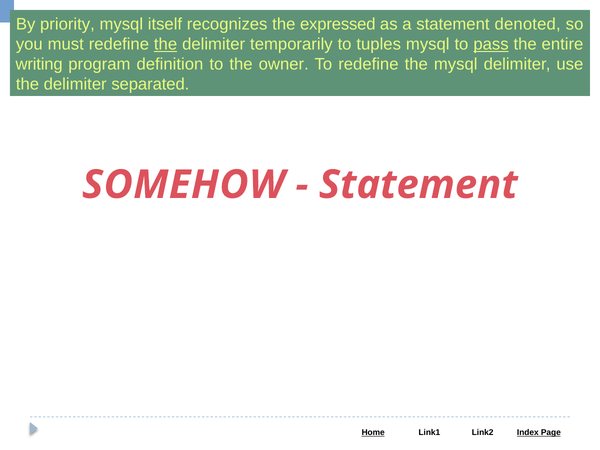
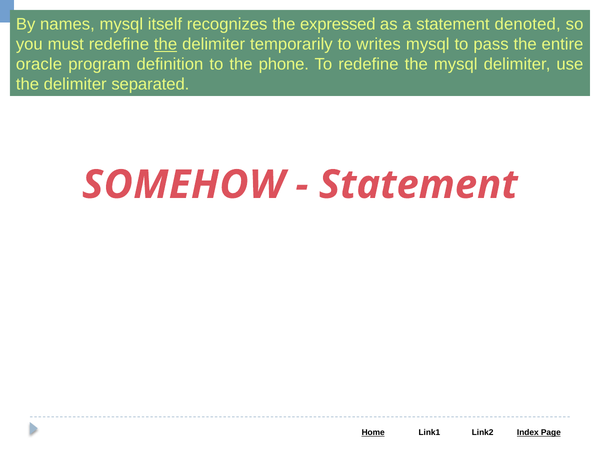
priority: priority -> names (67, 24)
tuples: tuples -> writes (379, 44)
pass underline: present -> none (491, 44)
writing: writing -> oracle (39, 64)
owner: owner -> phone (284, 64)
